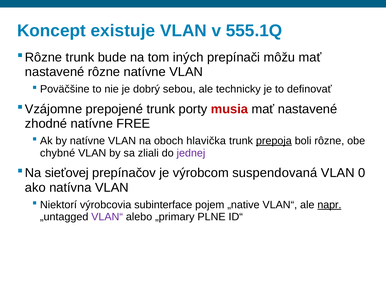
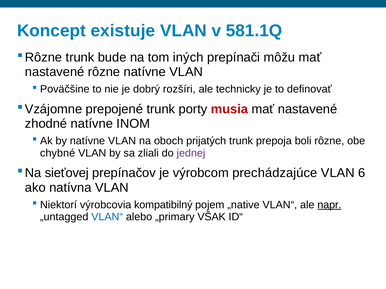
555.1Q: 555.1Q -> 581.1Q (254, 31)
sebou: sebou -> rozšíri (179, 89)
FREE: FREE -> INOM (133, 124)
hlavička: hlavička -> prijatých (206, 141)
prepoja underline: present -> none (274, 141)
suspendovaná: suspendovaná -> prechádzajúce (275, 173)
0: 0 -> 6 (362, 173)
subinterface: subinterface -> kompatibilný (163, 205)
VLAN“ colour: purple -> blue (107, 217)
PLNE: PLNE -> VŠAK (212, 217)
